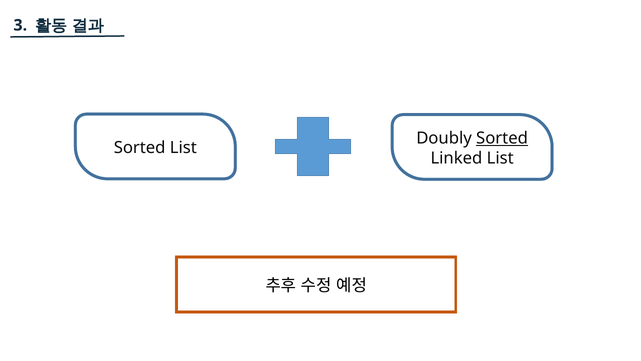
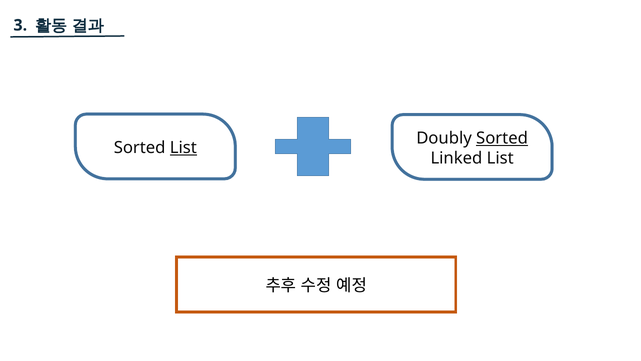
List underline: none -> present (183, 147)
